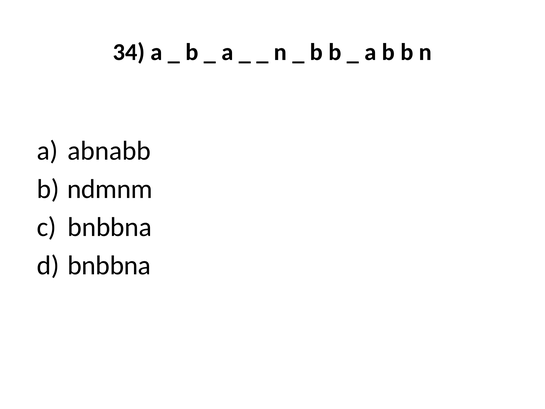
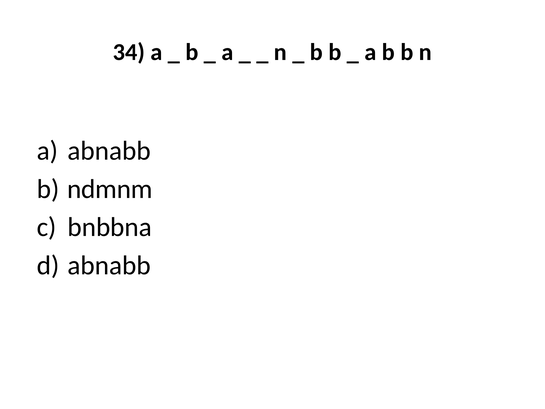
bnbbna: bnbbna -> abnabb (109, 265)
